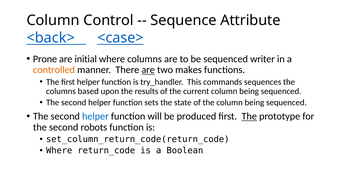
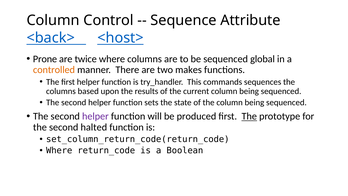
<case>: <case> -> <host> (120, 38)
initial: initial -> twice (86, 59)
writer: writer -> global (263, 59)
are underline: present -> none (148, 70)
helper colour: blue -> purple (95, 116)
robots: robots -> halted (94, 127)
